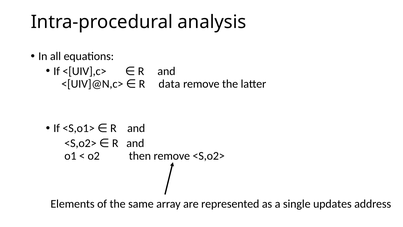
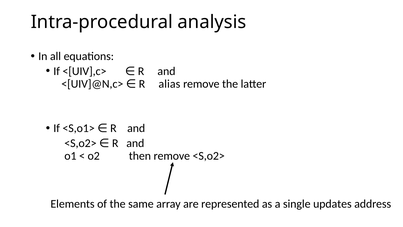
data: data -> alias (169, 84)
